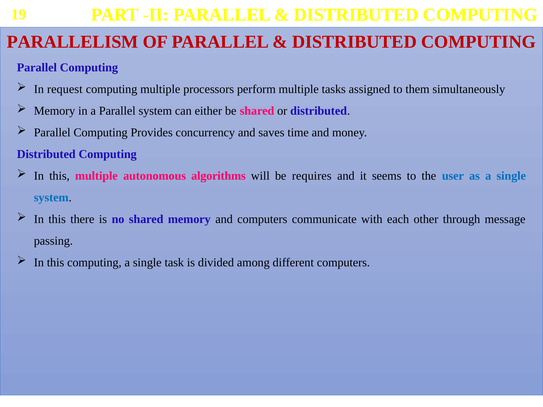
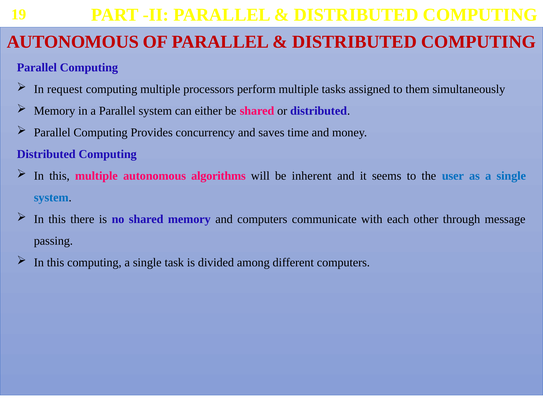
PARALLELISM: PARALLELISM -> AUTONOMOUS (73, 42)
requires: requires -> inherent (312, 176)
